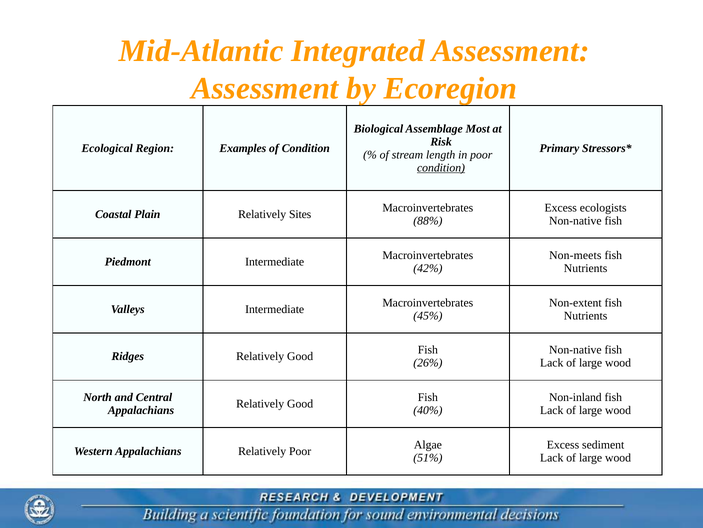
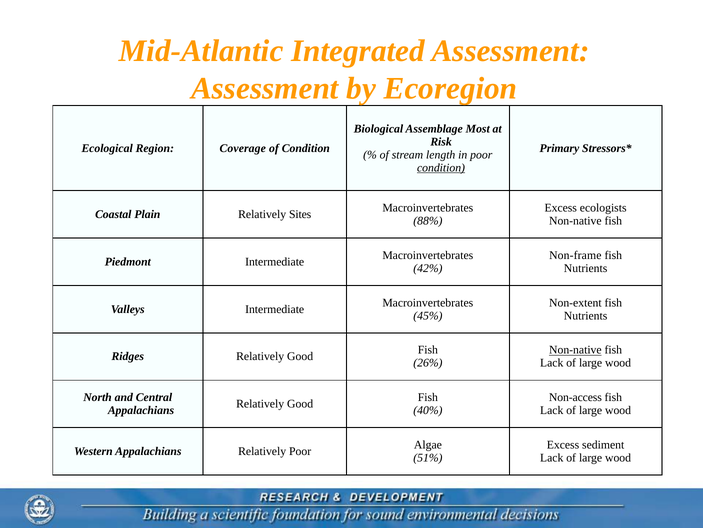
Examples: Examples -> Coverage (243, 148)
Non-meets: Non-meets -> Non-frame (575, 255)
Non-native underline: none -> present (575, 350)
Non-inland: Non-inland -> Non-access (575, 397)
